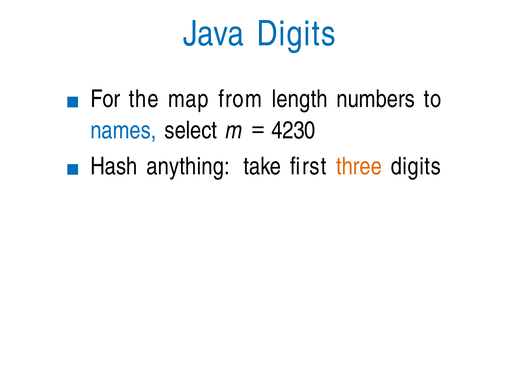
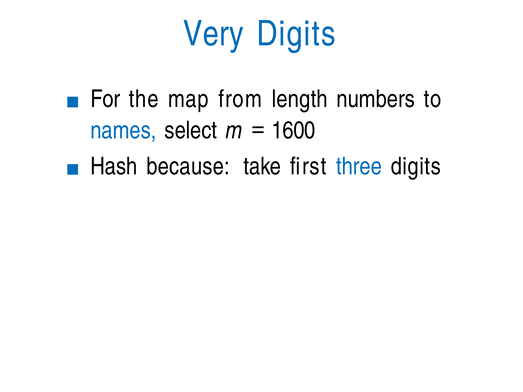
Java: Java -> Very (213, 34)
4230: 4230 -> 1600 (293, 131)
anything: anything -> because (188, 167)
three colour: orange -> blue (359, 167)
